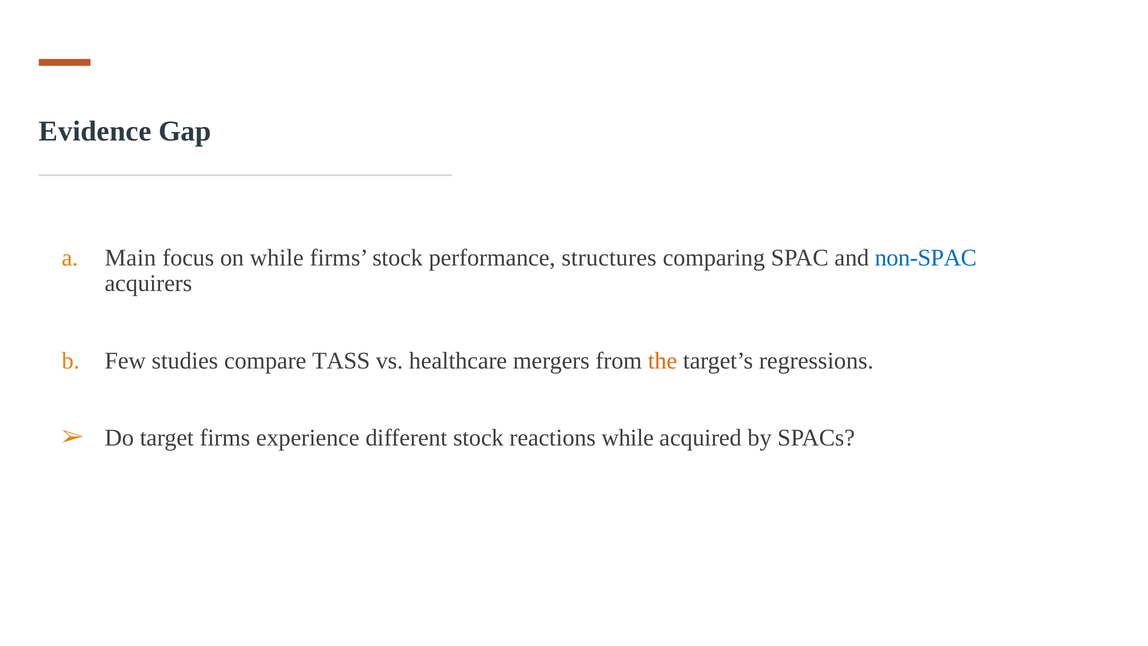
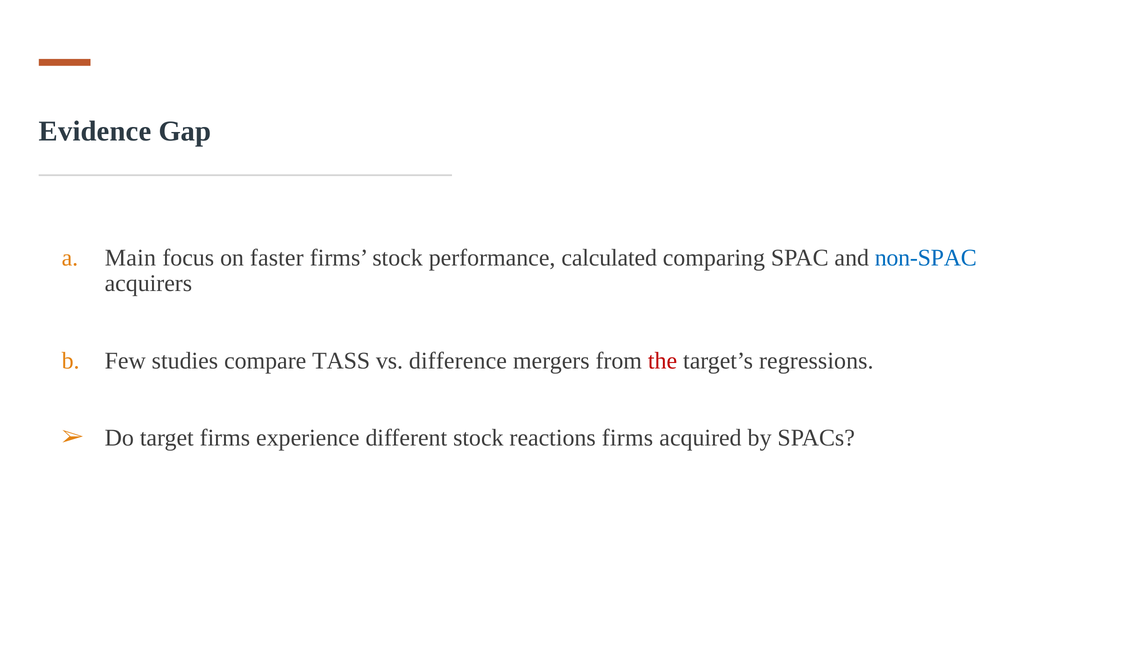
on while: while -> faster (277, 258)
structures: structures -> calculated (609, 258)
healthcare: healthcare -> difference (458, 361)
the colour: orange -> red (663, 361)
reactions while: while -> firms (627, 438)
